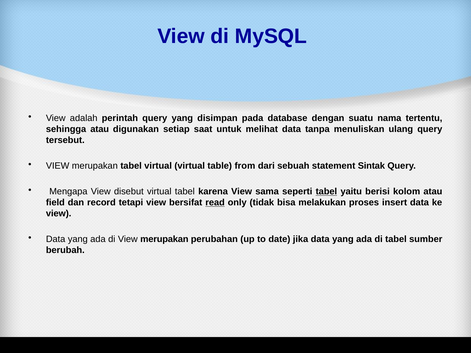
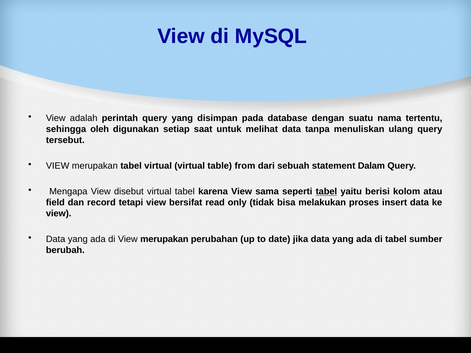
sehingga atau: atau -> oleh (100, 129)
Sintak: Sintak -> Dalam (371, 166)
read underline: present -> none (215, 203)
